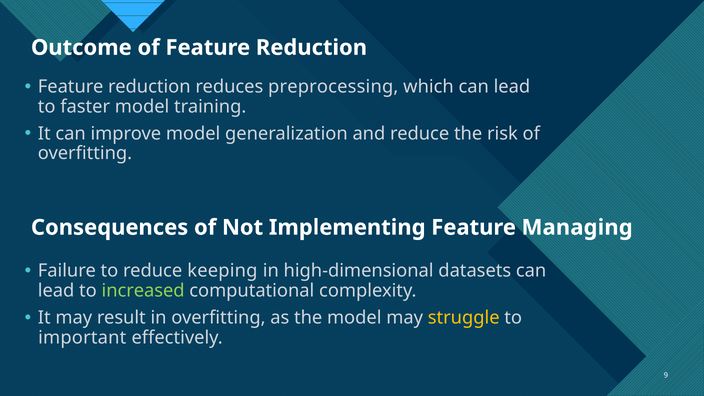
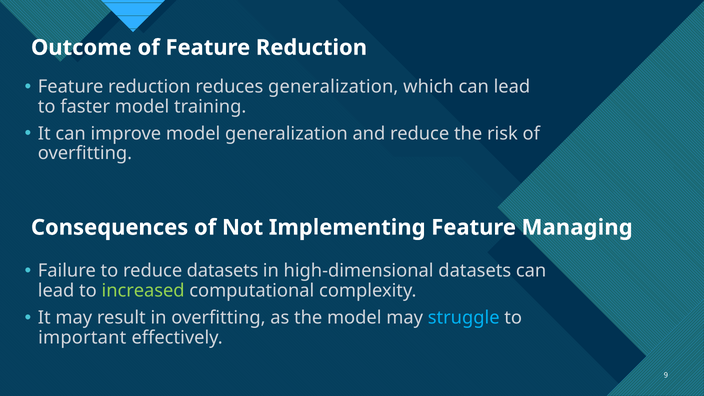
reduces preprocessing: preprocessing -> generalization (333, 87)
reduce keeping: keeping -> datasets (223, 271)
struggle colour: yellow -> light blue (464, 318)
